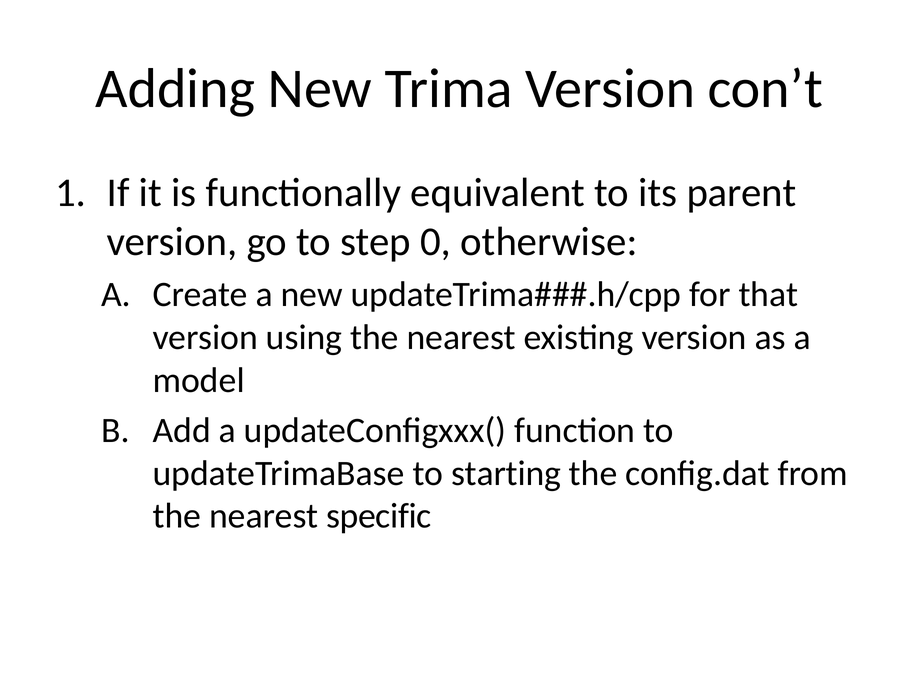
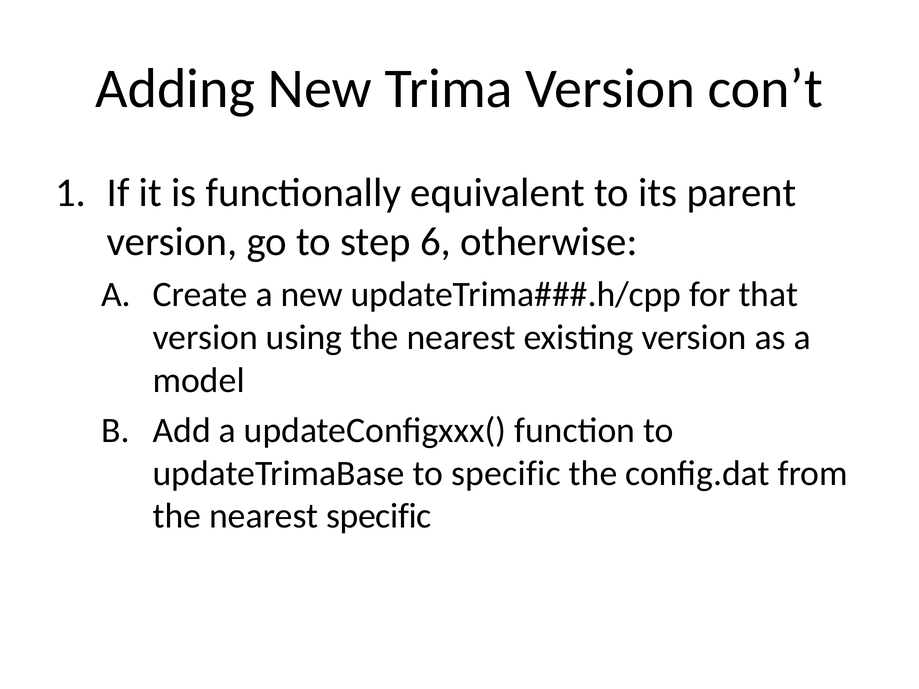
0: 0 -> 6 (436, 242)
to starting: starting -> specific (506, 473)
